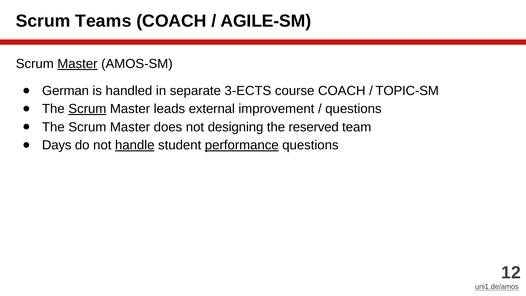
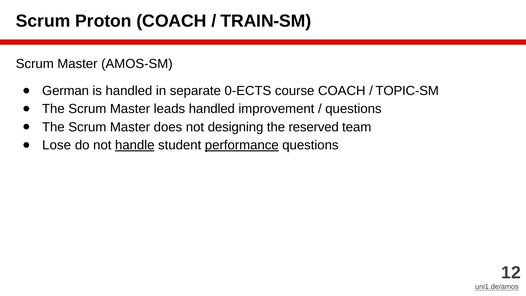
Teams: Teams -> Proton (103, 21)
AGILE-SM: AGILE-SM -> TRAIN-SM (266, 21)
Master underline: present -> none (77, 64)
3-ECTS: 3-ECTS -> 0-ECTS (248, 91)
Scrum underline: present -> none (87, 109)
leads external: external -> handled (212, 109)
Days: Days -> Lose (57, 145)
